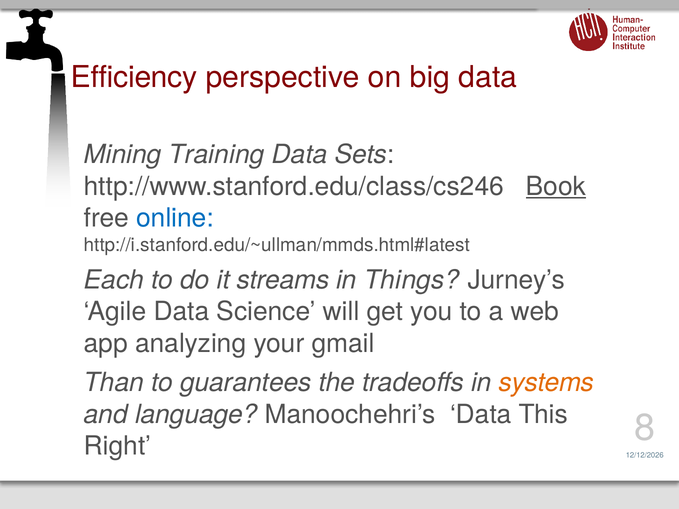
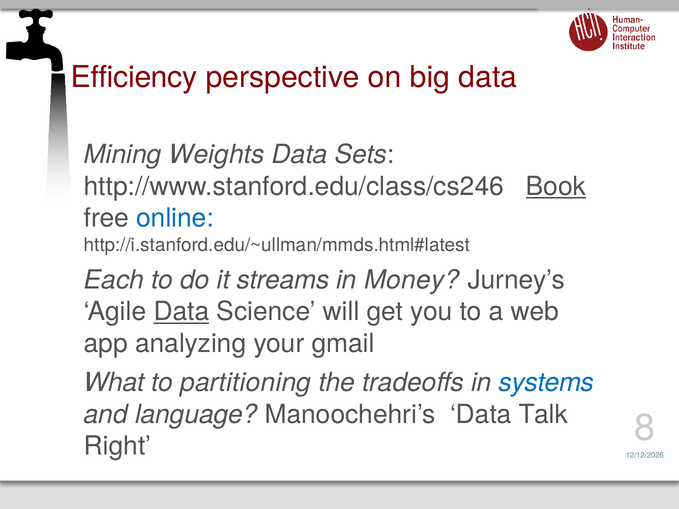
Training: Training -> Weights (217, 155)
Things: Things -> Money (412, 280)
Data underline: none -> present (181, 312)
Than: Than -> What (114, 383)
guarantees: guarantees -> partitioning (246, 383)
systems colour: orange -> blue (546, 383)
This: This -> Talk (543, 415)
